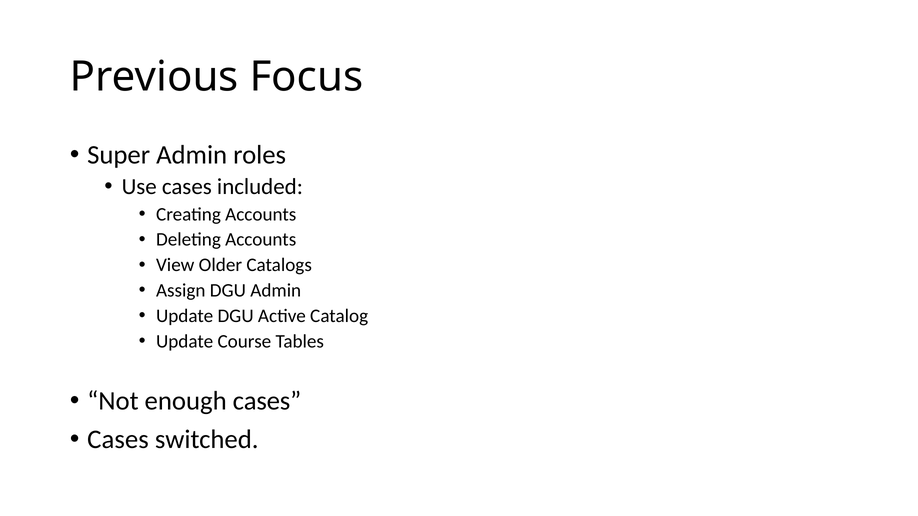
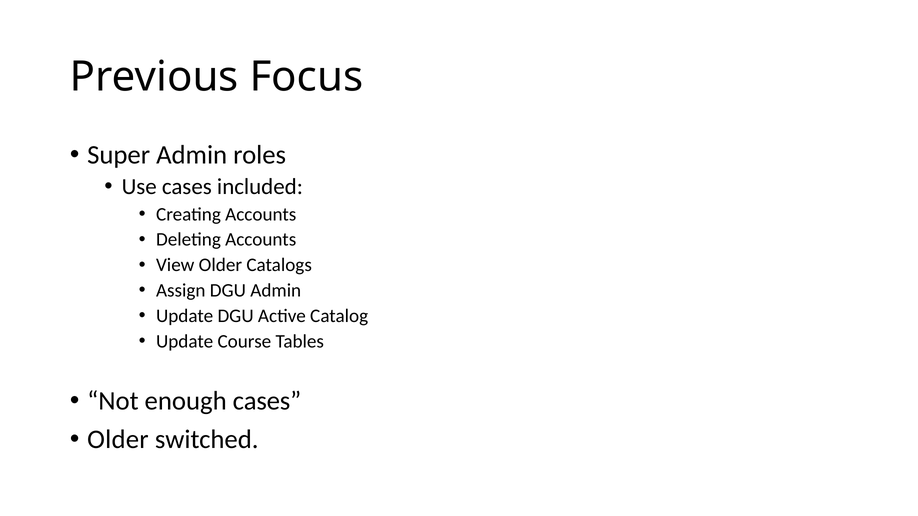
Cases: Cases -> Older (118, 440)
